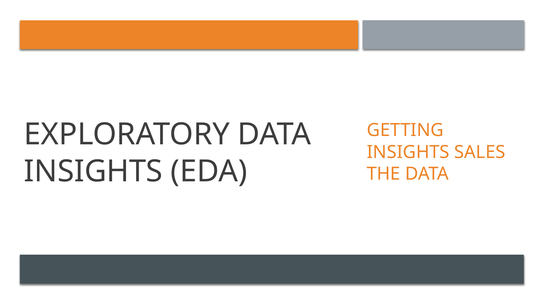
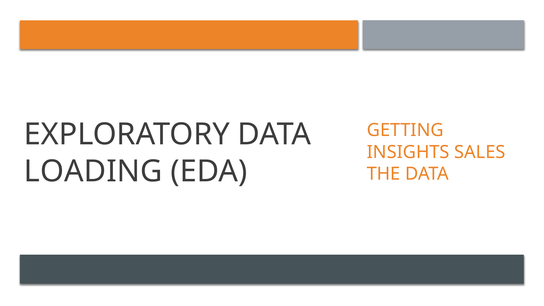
INSIGHTS: INSIGHTS -> LOADING (93, 171)
